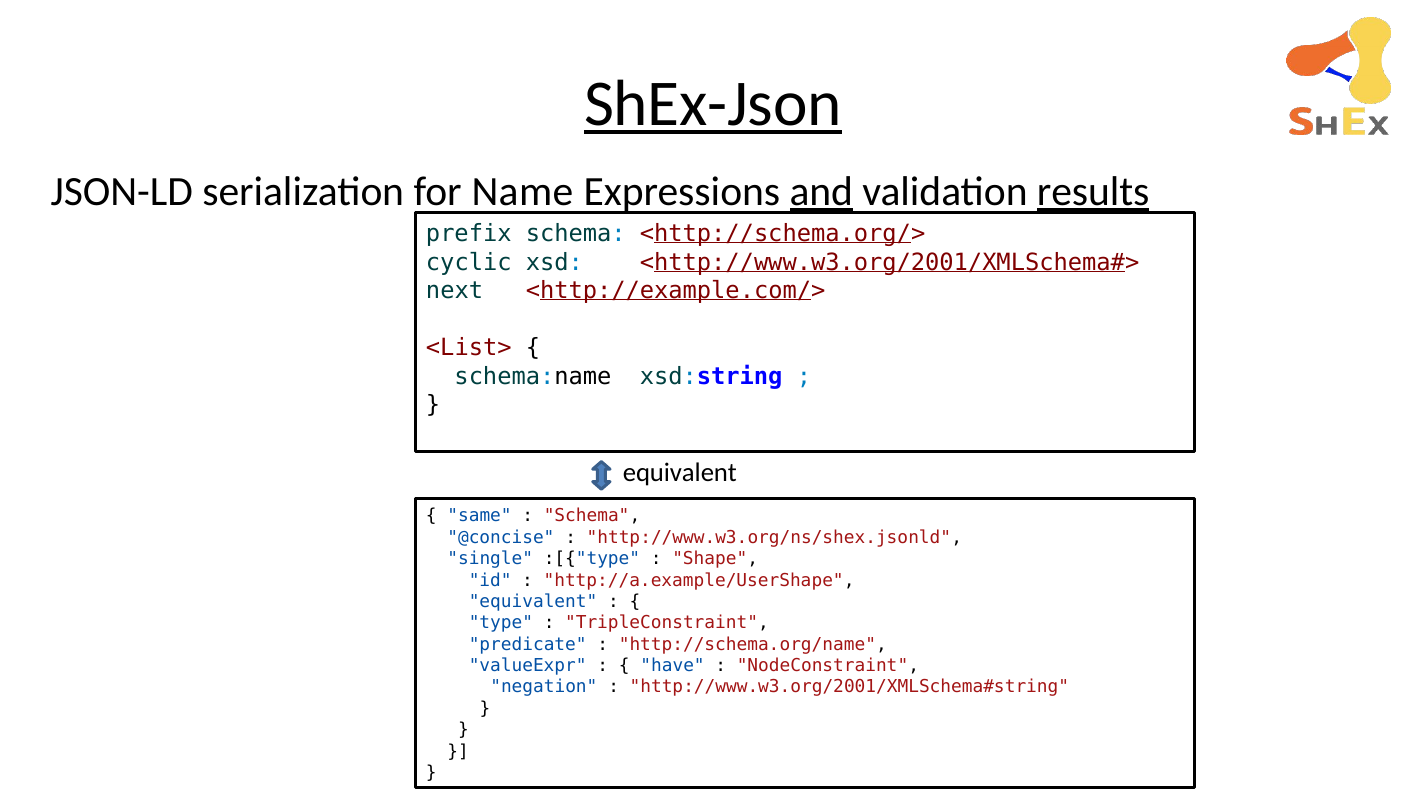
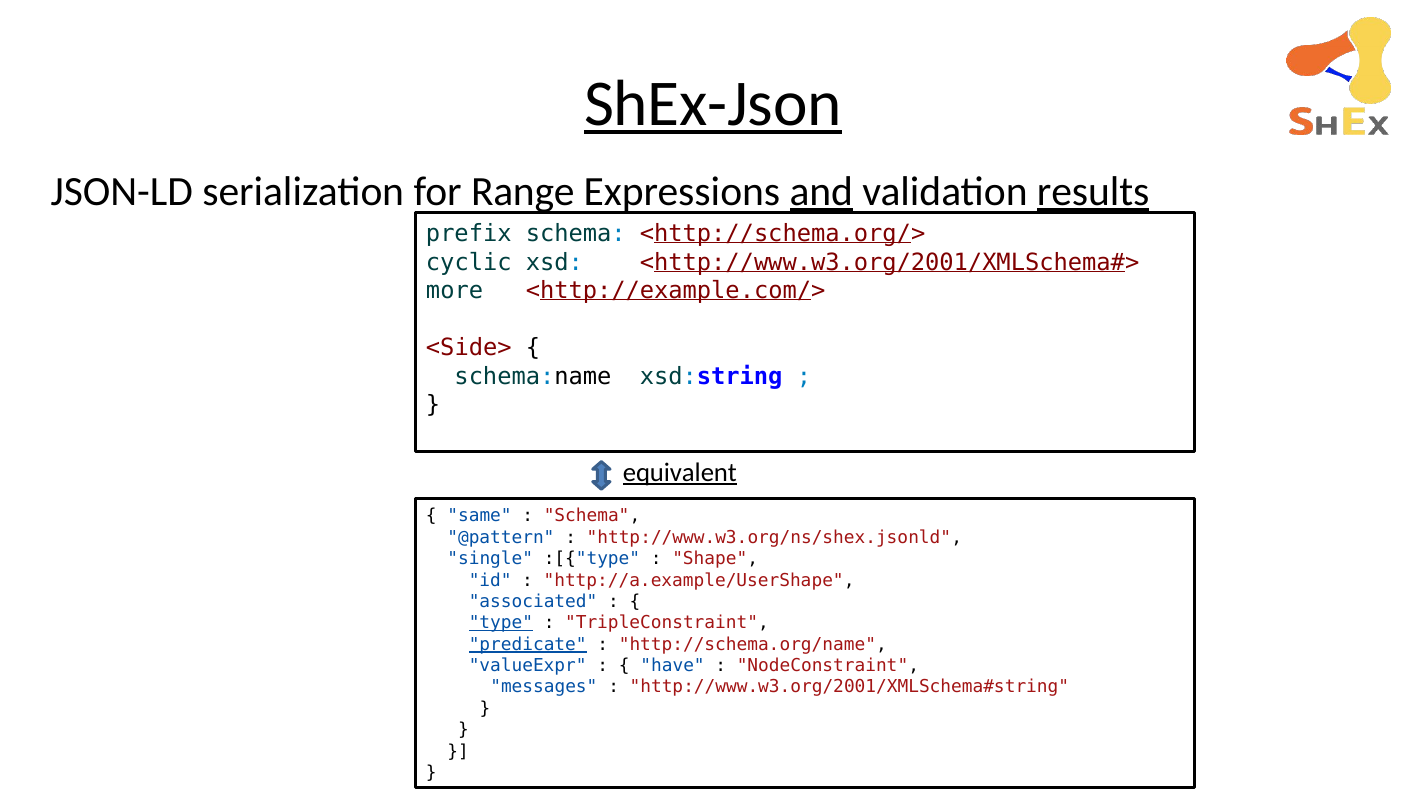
Name: Name -> Range (523, 192)
next: next -> more (455, 291)
<List>: <List> -> <Side> (469, 348)
equivalent underline: none -> present (680, 473)
@concise: @concise -> @pattern (501, 537)
equivalent: equivalent -> associated (533, 602)
type underline: none -> present (501, 623)
predicate underline: none -> present (528, 644)
negation: negation -> messages (544, 687)
